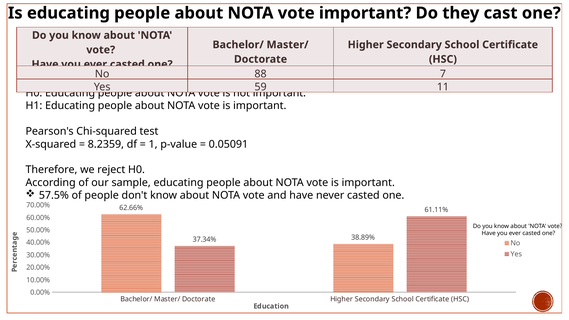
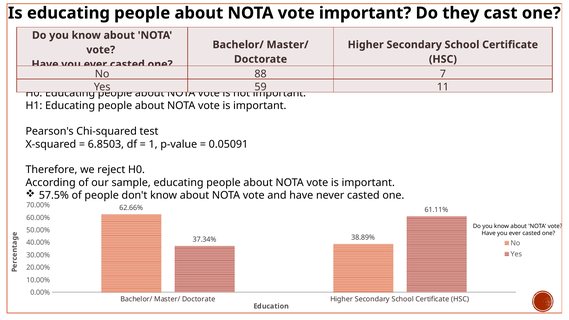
8.2359: 8.2359 -> 6.8503 (106, 144)
